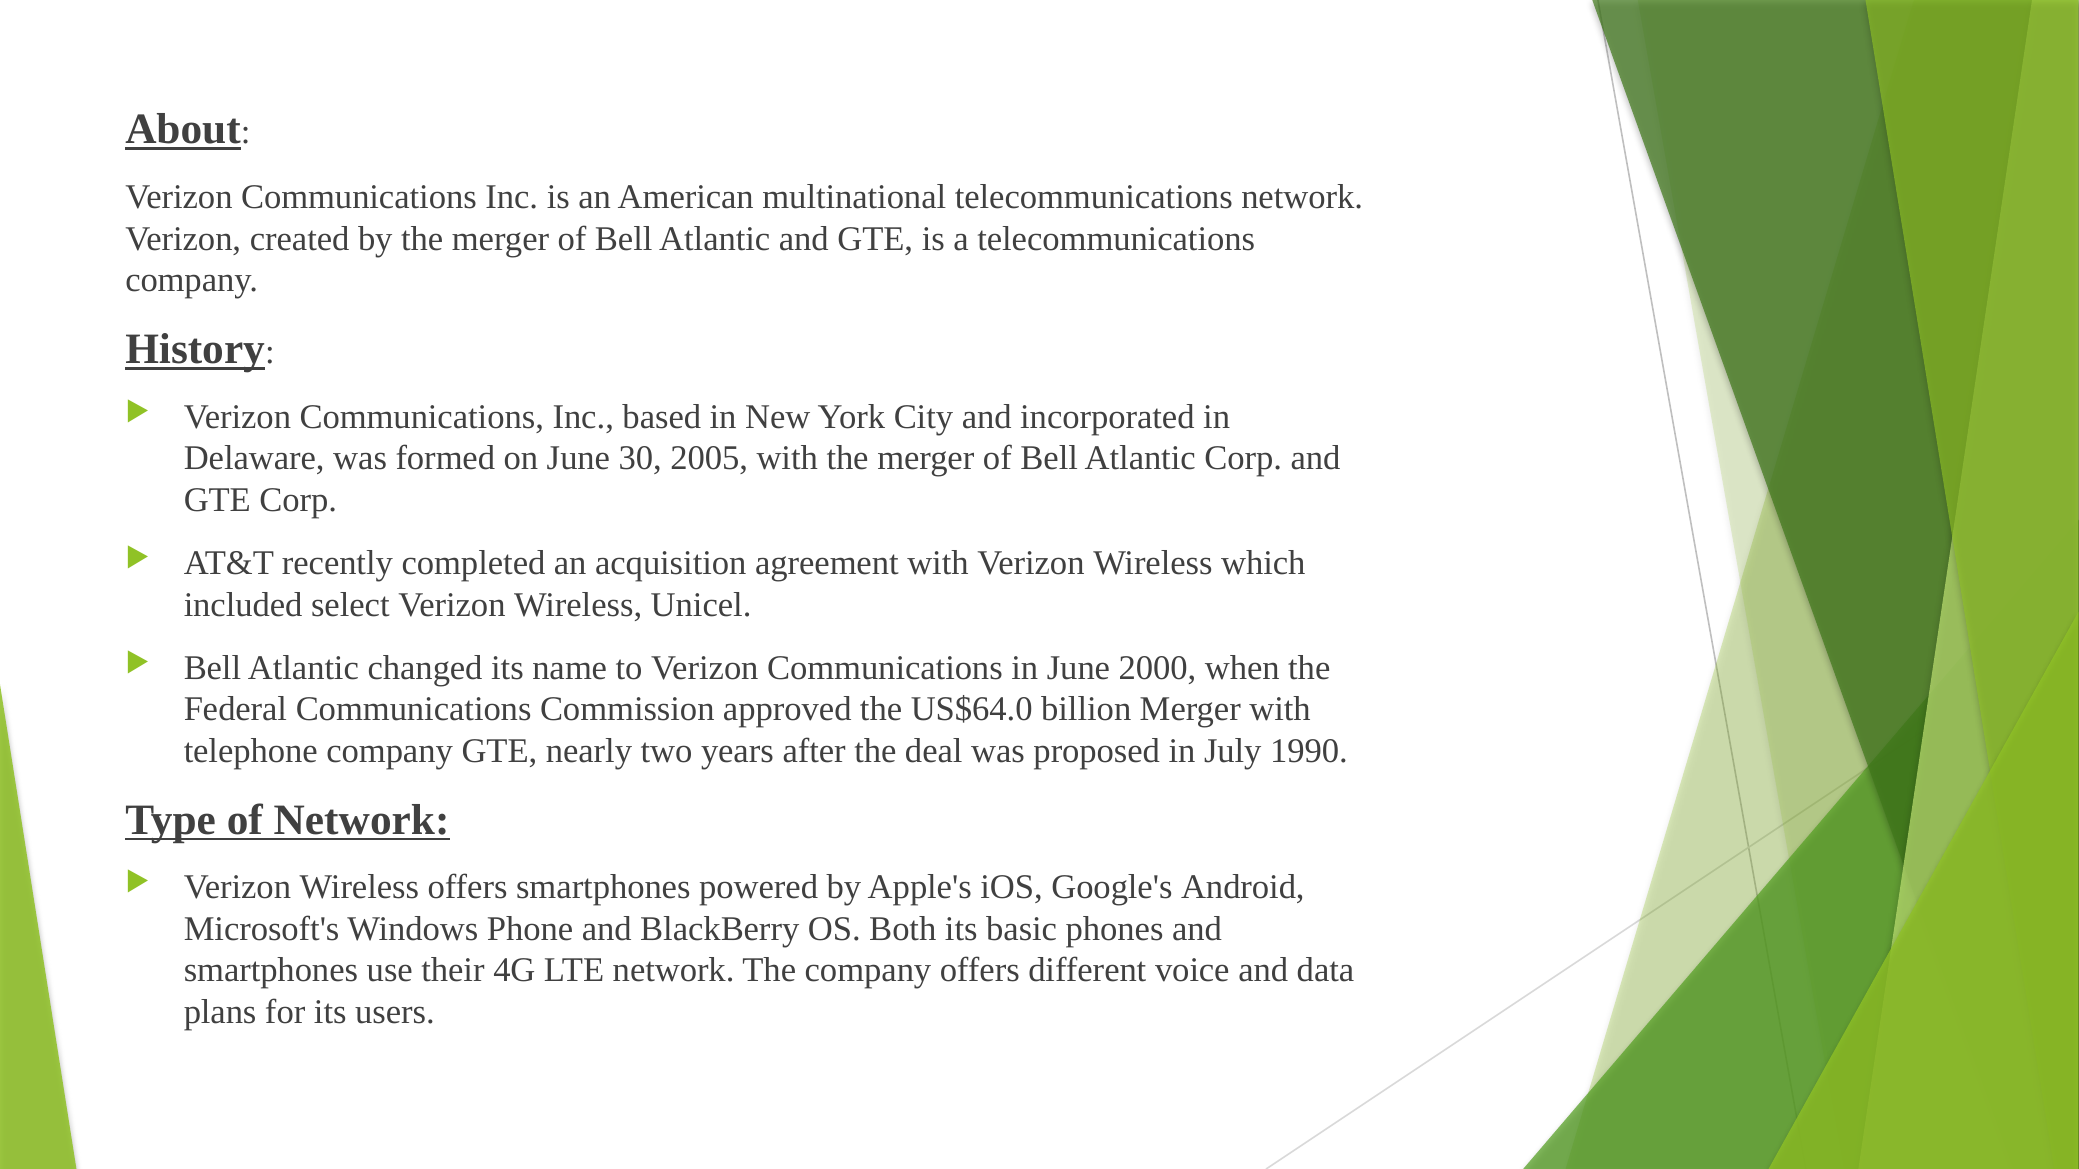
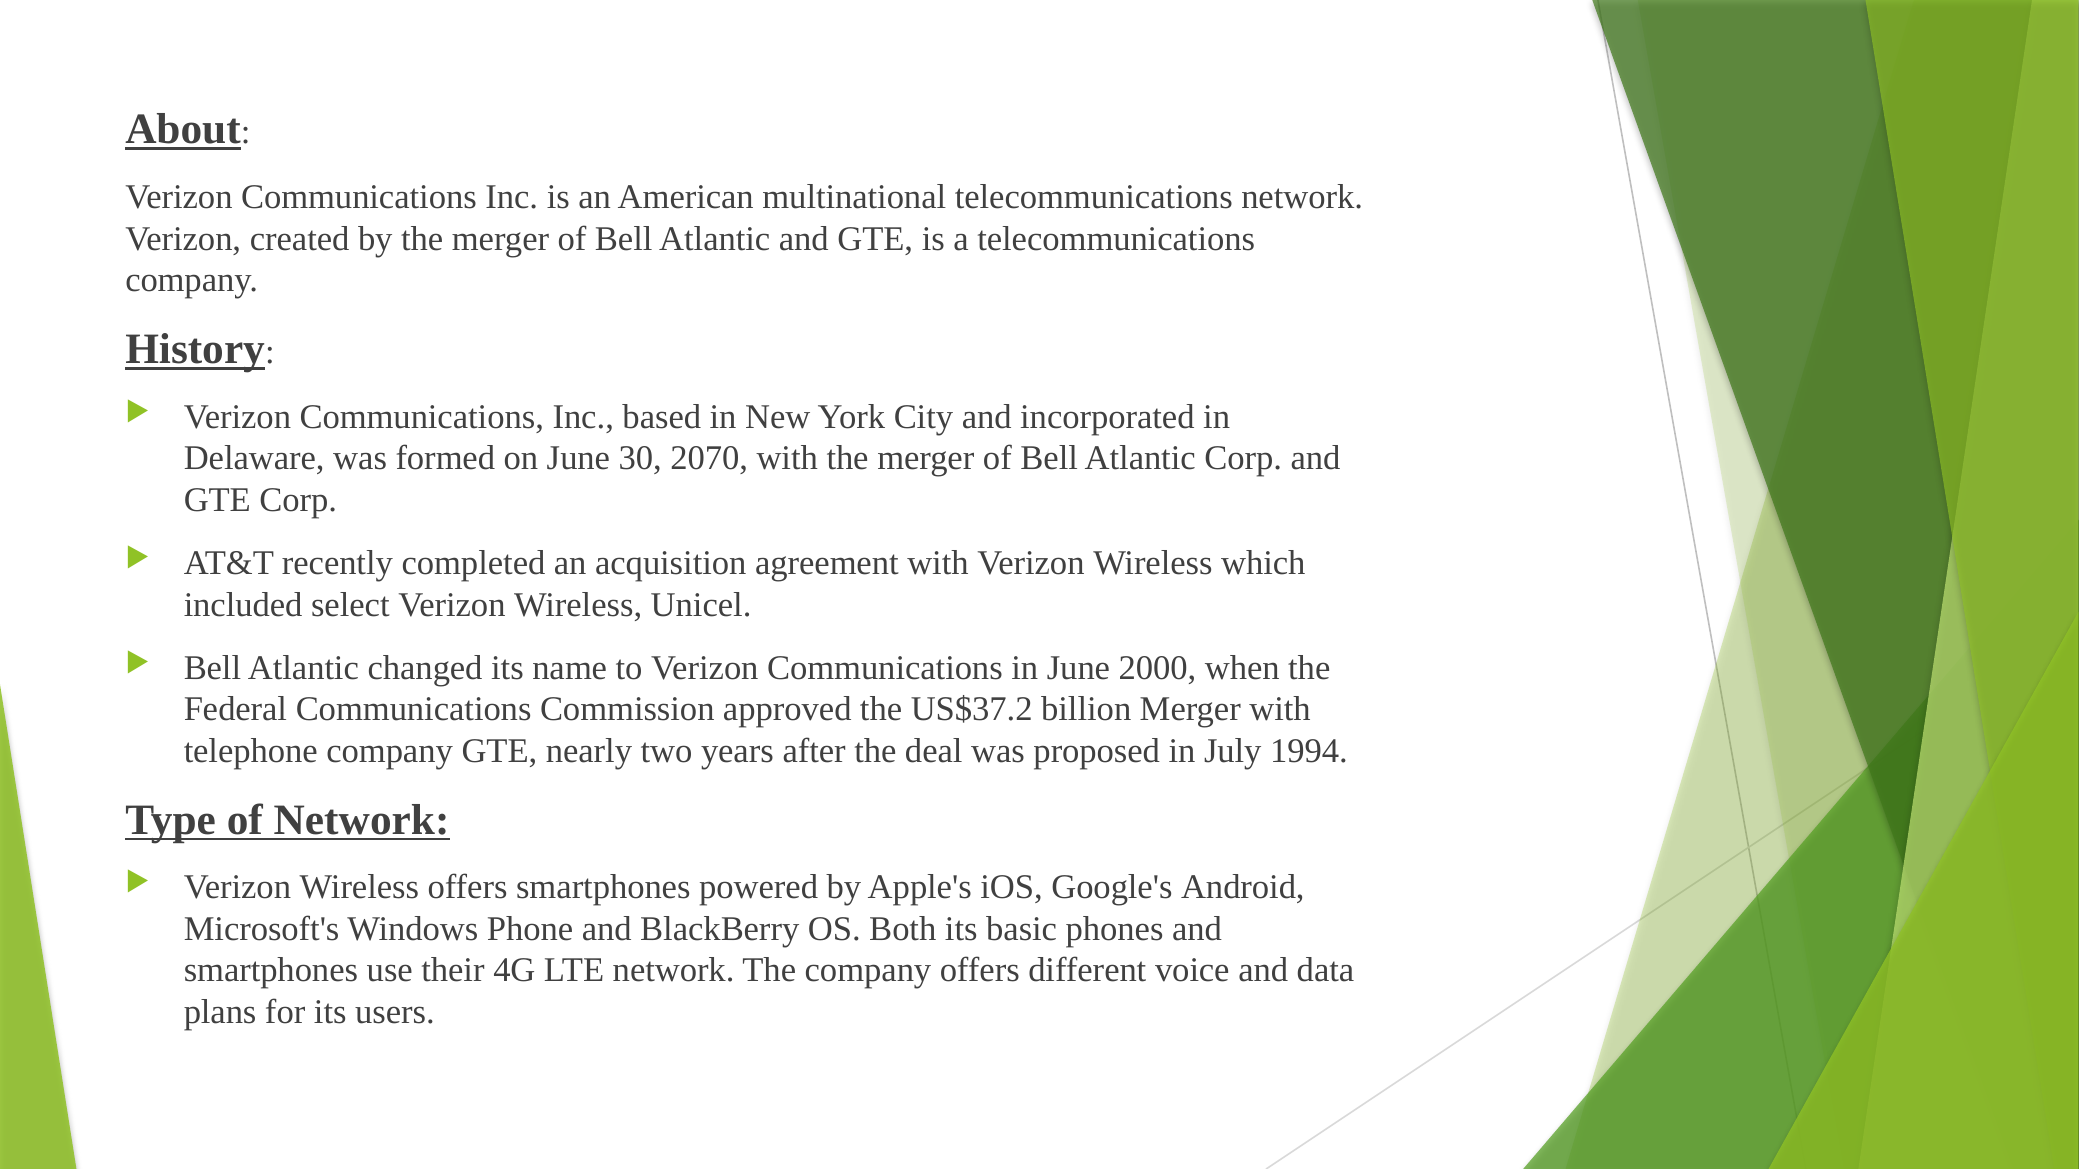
2005: 2005 -> 2070 (709, 459)
US$64.0: US$64.0 -> US$37.2 (972, 710)
1990: 1990 -> 1994 (1309, 751)
